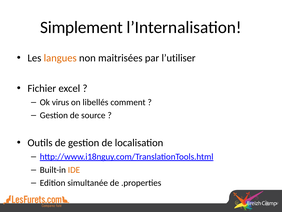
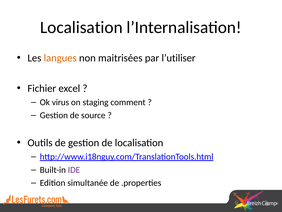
Simplement: Simplement -> Localisation (81, 27)
libellés: libellés -> staging (96, 102)
IDE colour: orange -> purple (74, 170)
